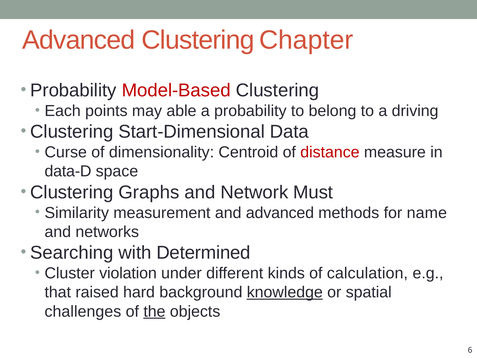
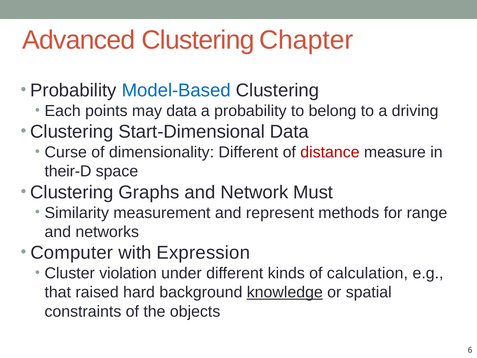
Model-Based colour: red -> blue (176, 90)
may able: able -> data (182, 111)
dimensionality Centroid: Centroid -> Different (248, 152)
data-D: data-D -> their-D (68, 171)
and advanced: advanced -> represent (280, 213)
name: name -> range (427, 213)
Searching: Searching -> Computer (72, 253)
Determined: Determined -> Expression (203, 253)
challenges: challenges -> constraints (83, 311)
the underline: present -> none (154, 311)
